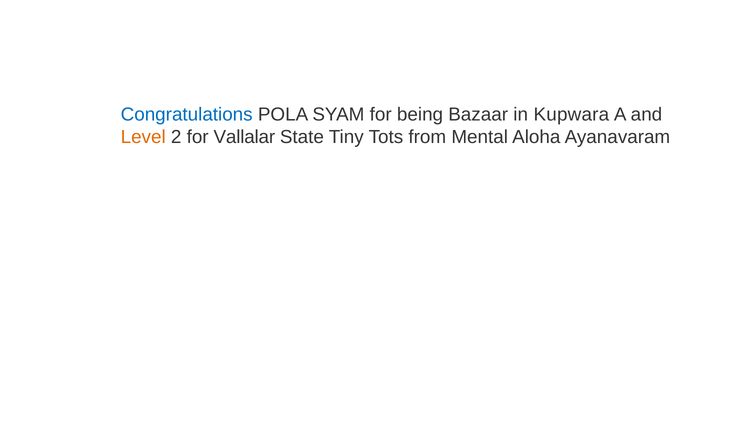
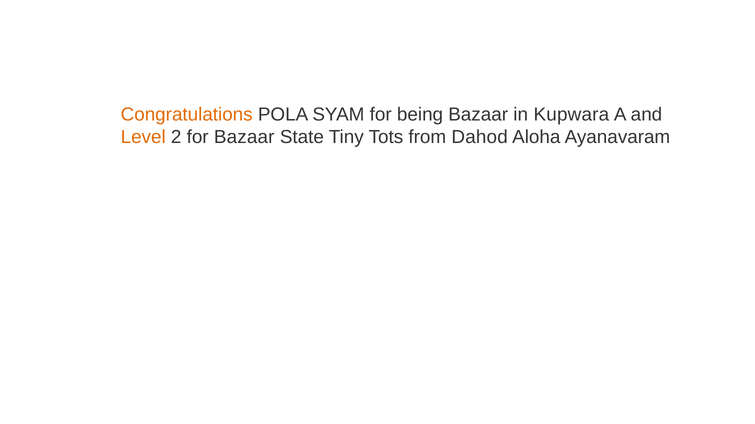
Congratulations colour: blue -> orange (187, 115)
for Vallalar: Vallalar -> Bazaar (244, 137)
Mental: Mental -> Dahod (480, 137)
